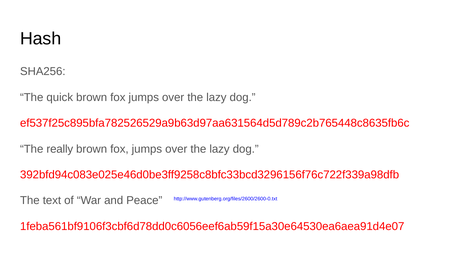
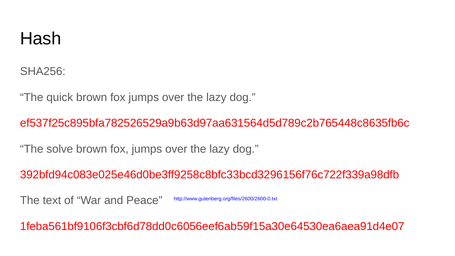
really: really -> solve (60, 149)
